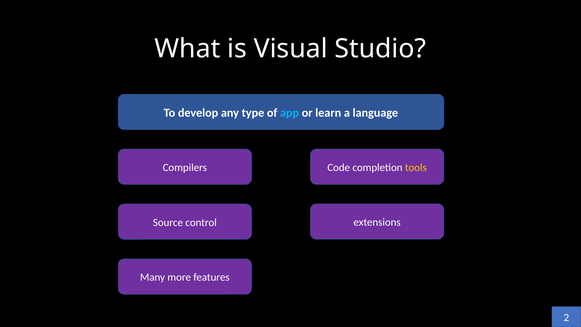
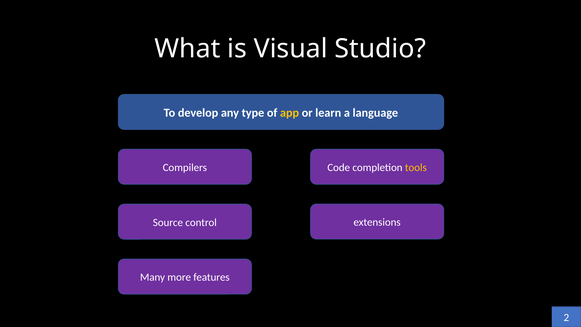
app colour: light blue -> yellow (290, 113)
